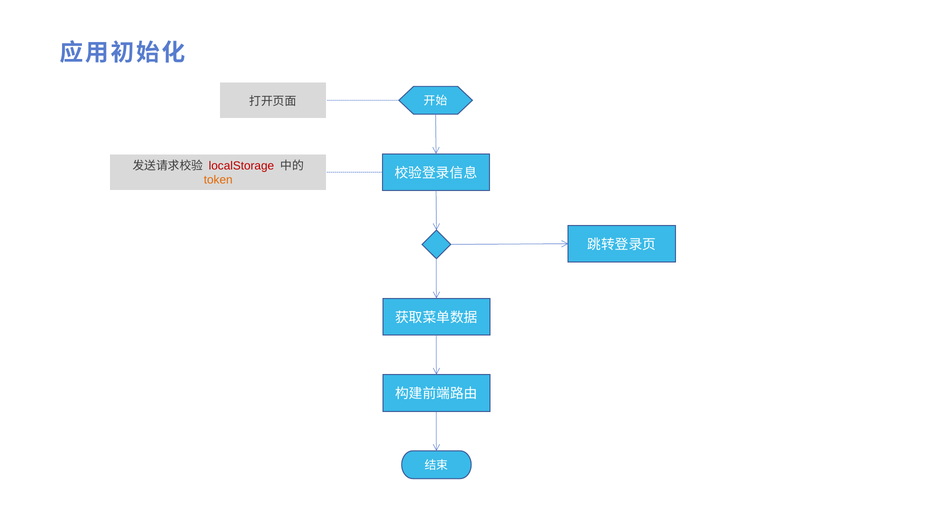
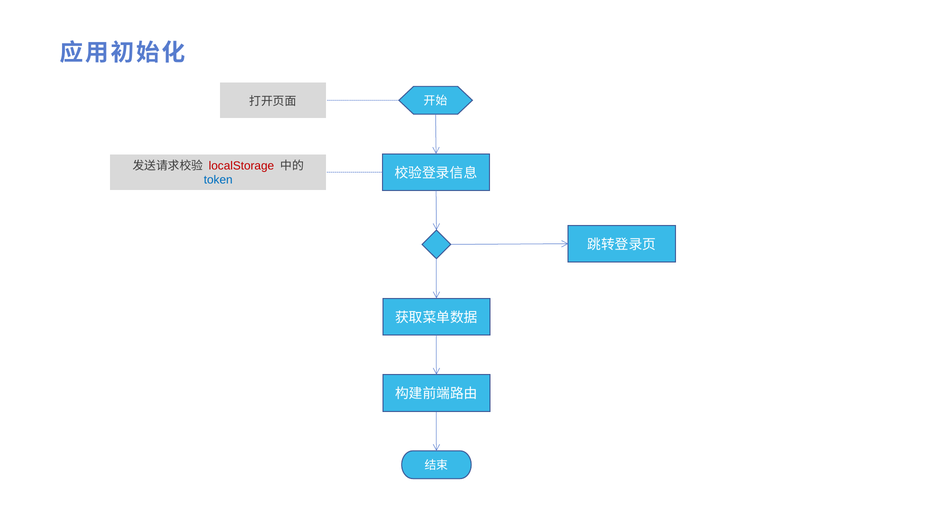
token colour: orange -> blue (218, 180)
